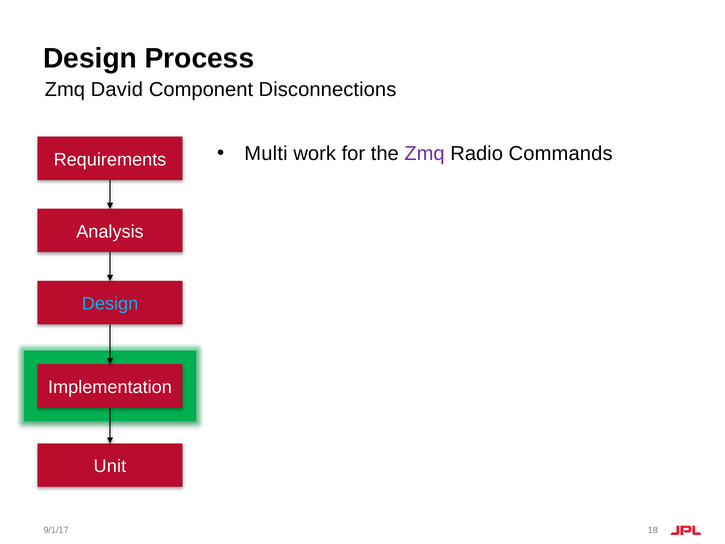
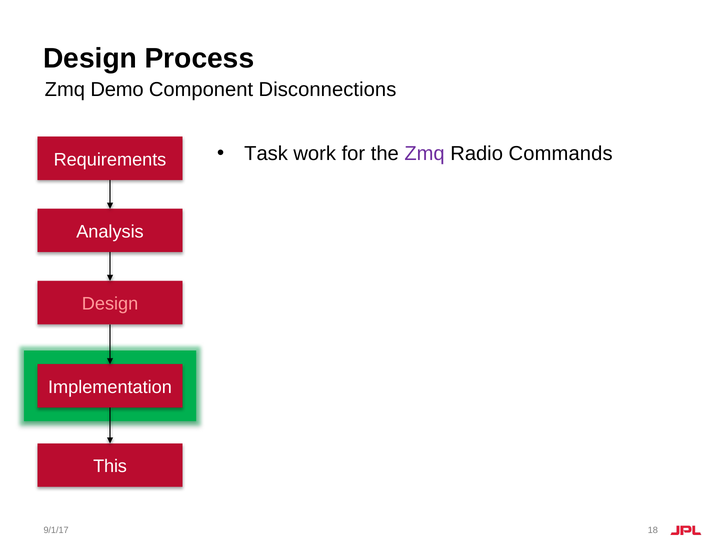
David: David -> Demo (117, 90)
Multi: Multi -> Task (266, 154)
Design colour: light blue -> pink (110, 304)
Unit: Unit -> This (110, 466)
